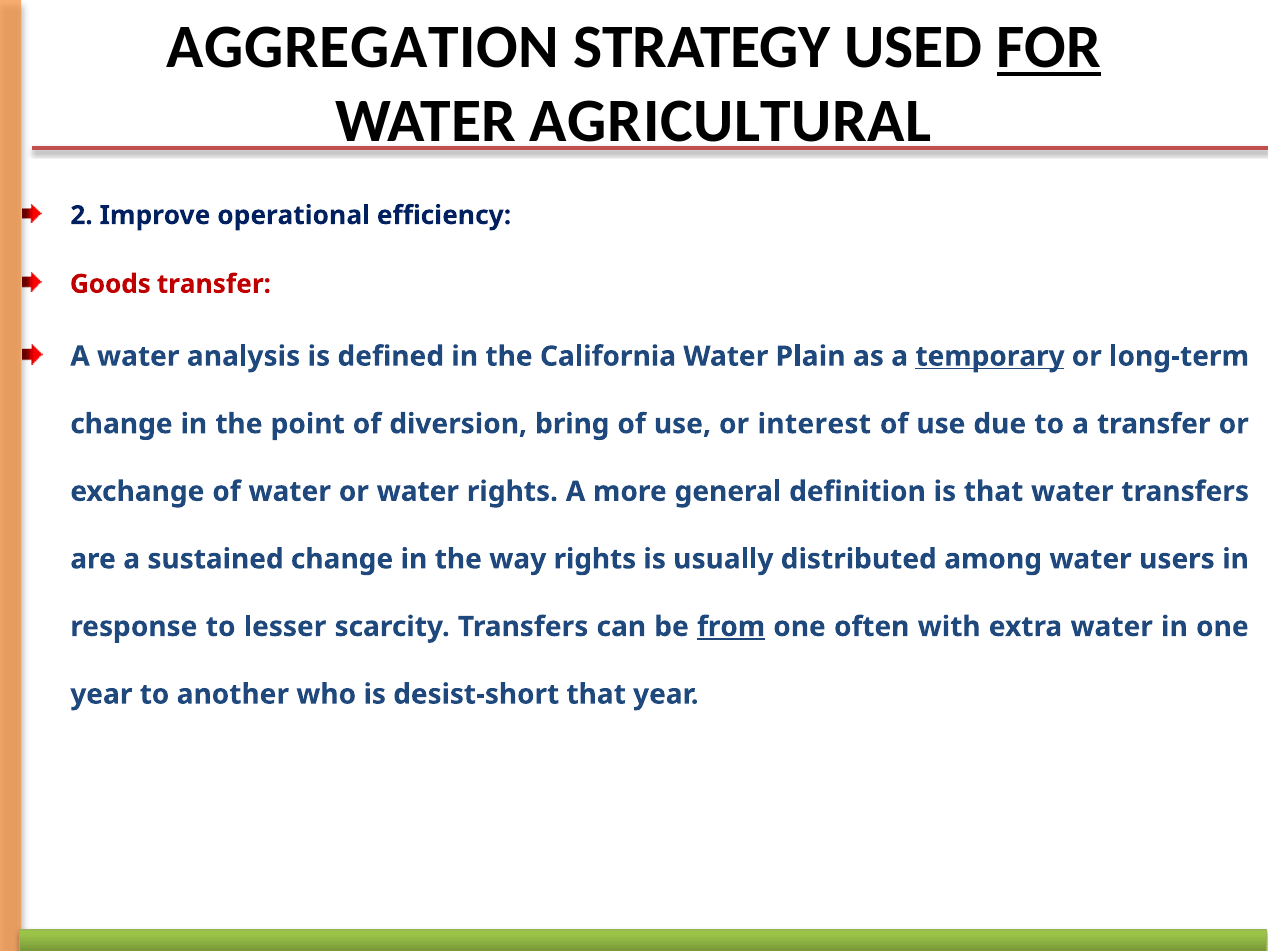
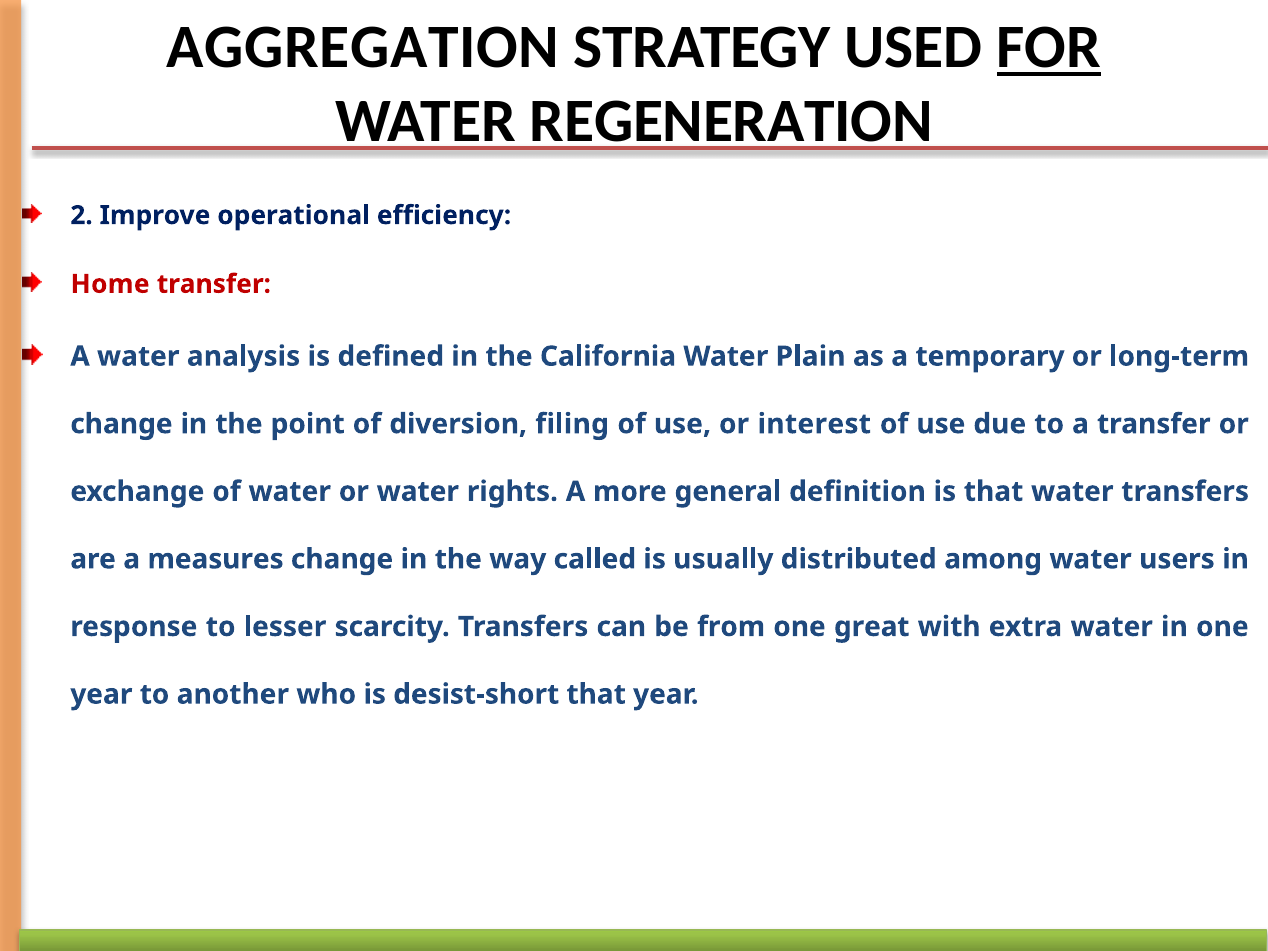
AGRICULTURAL: AGRICULTURAL -> REGENERATION (731, 122)
Goods: Goods -> Home (110, 284)
temporary underline: present -> none (990, 356)
bring: bring -> filing (572, 424)
sustained: sustained -> measures (216, 559)
way rights: rights -> called (595, 559)
from underline: present -> none (731, 627)
often: often -> great (872, 627)
